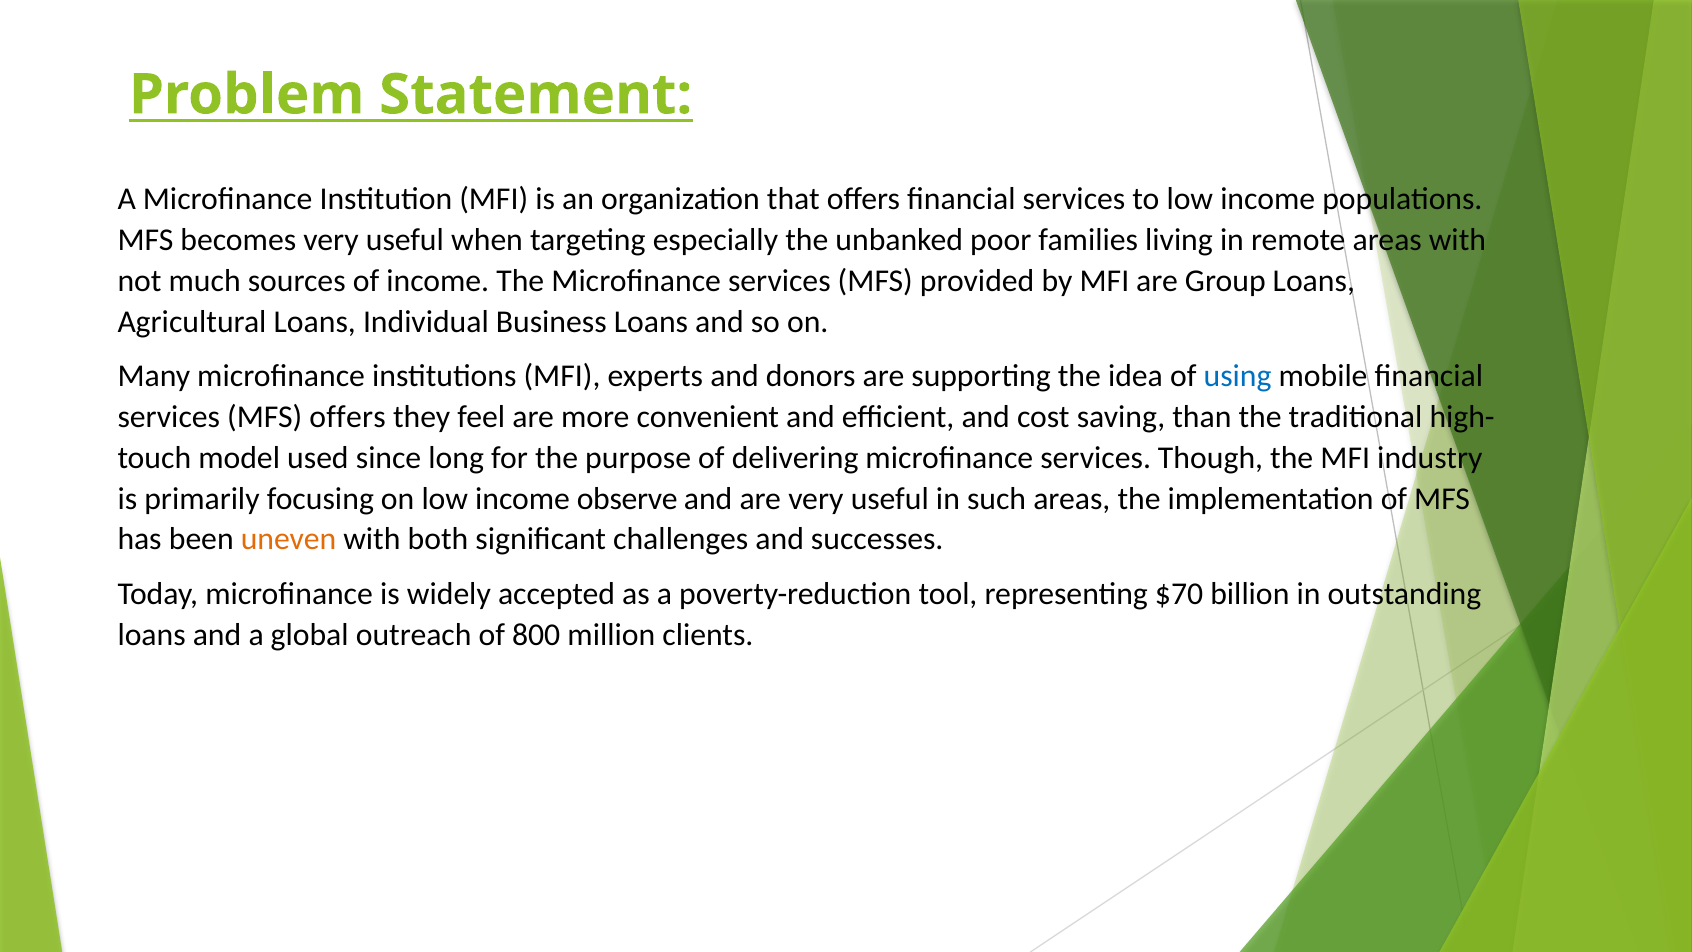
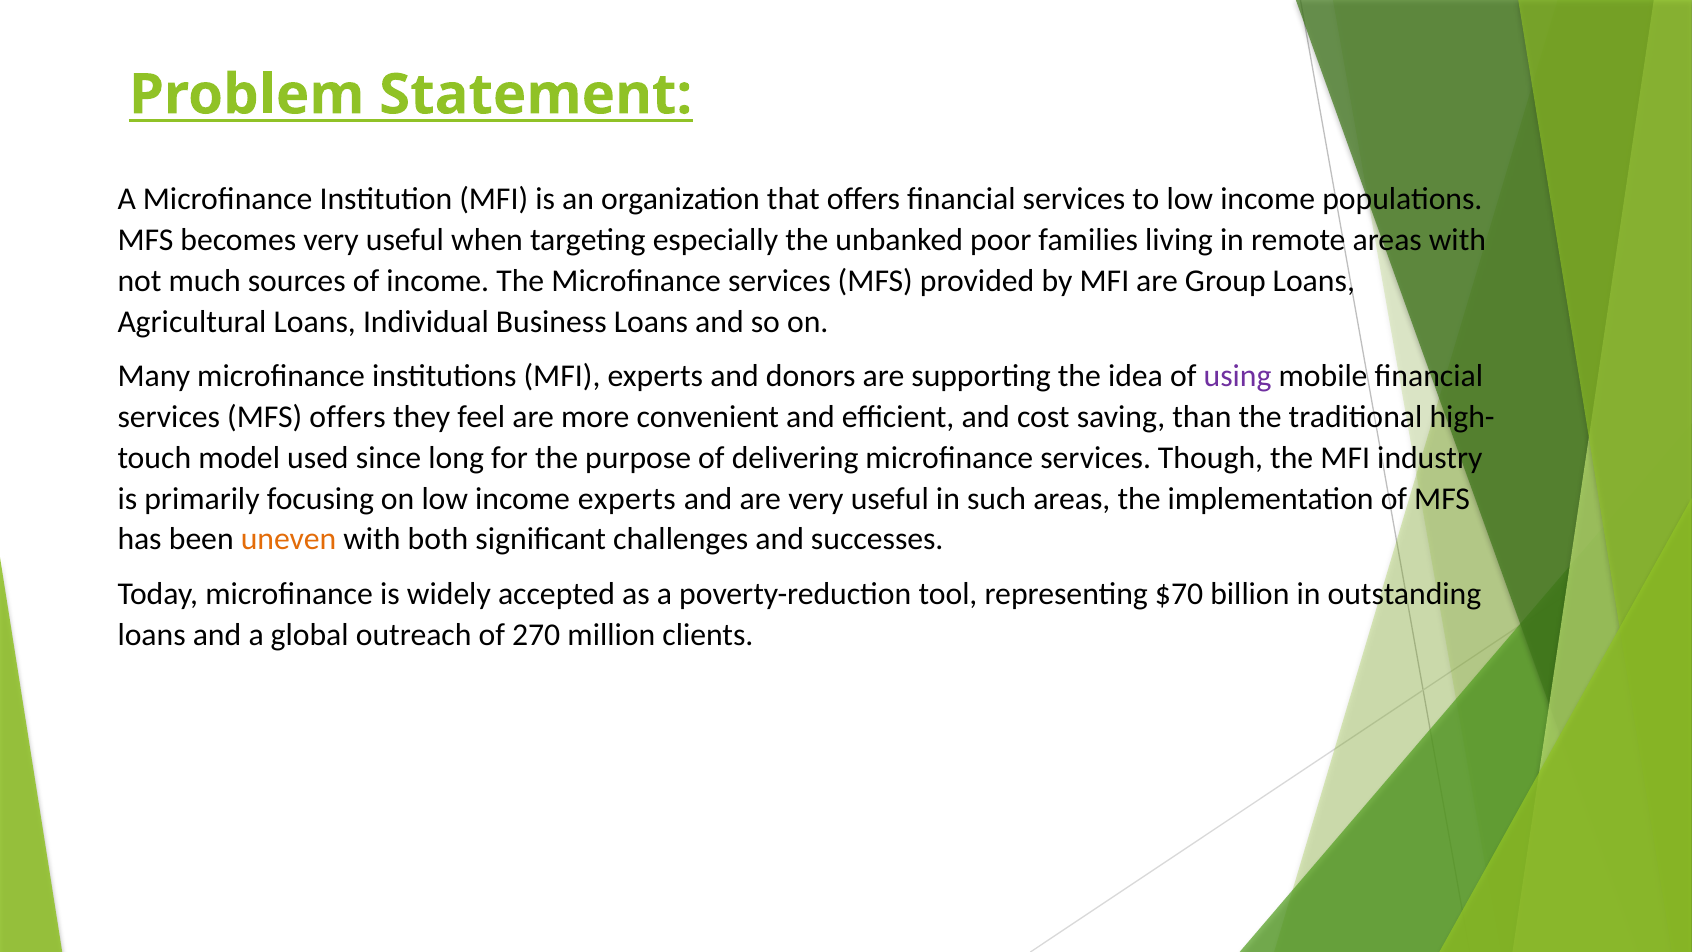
using colour: blue -> purple (1238, 376)
income observe: observe -> experts (627, 498)
800: 800 -> 270 (536, 635)
